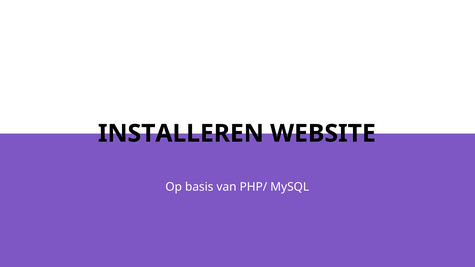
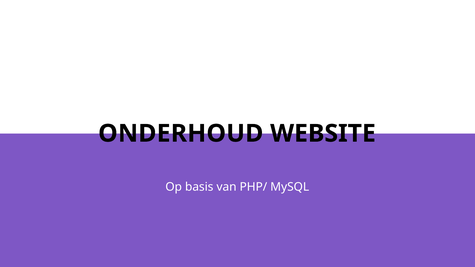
INSTALLEREN: INSTALLEREN -> ONDERHOUD (181, 134)
